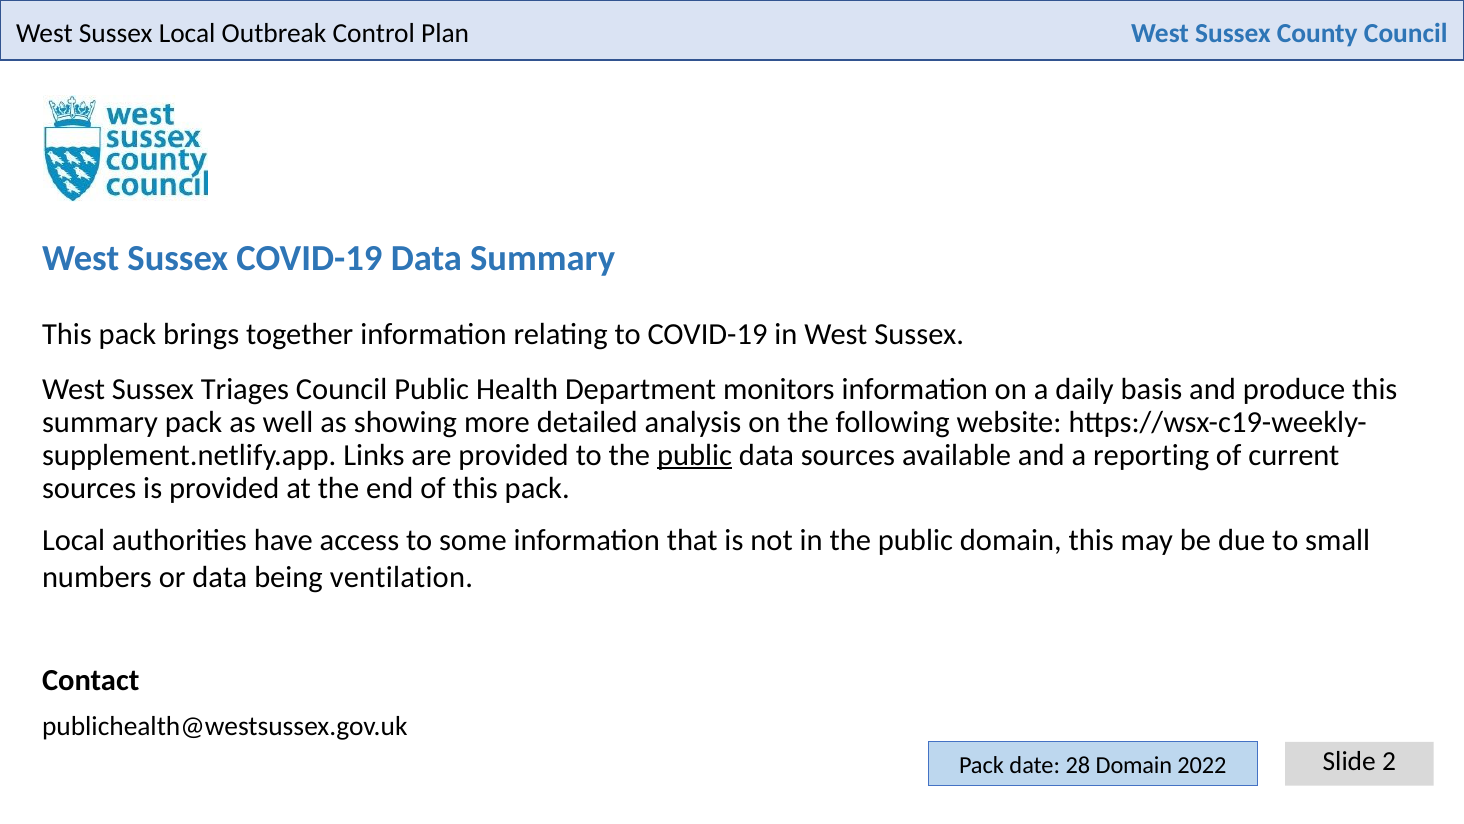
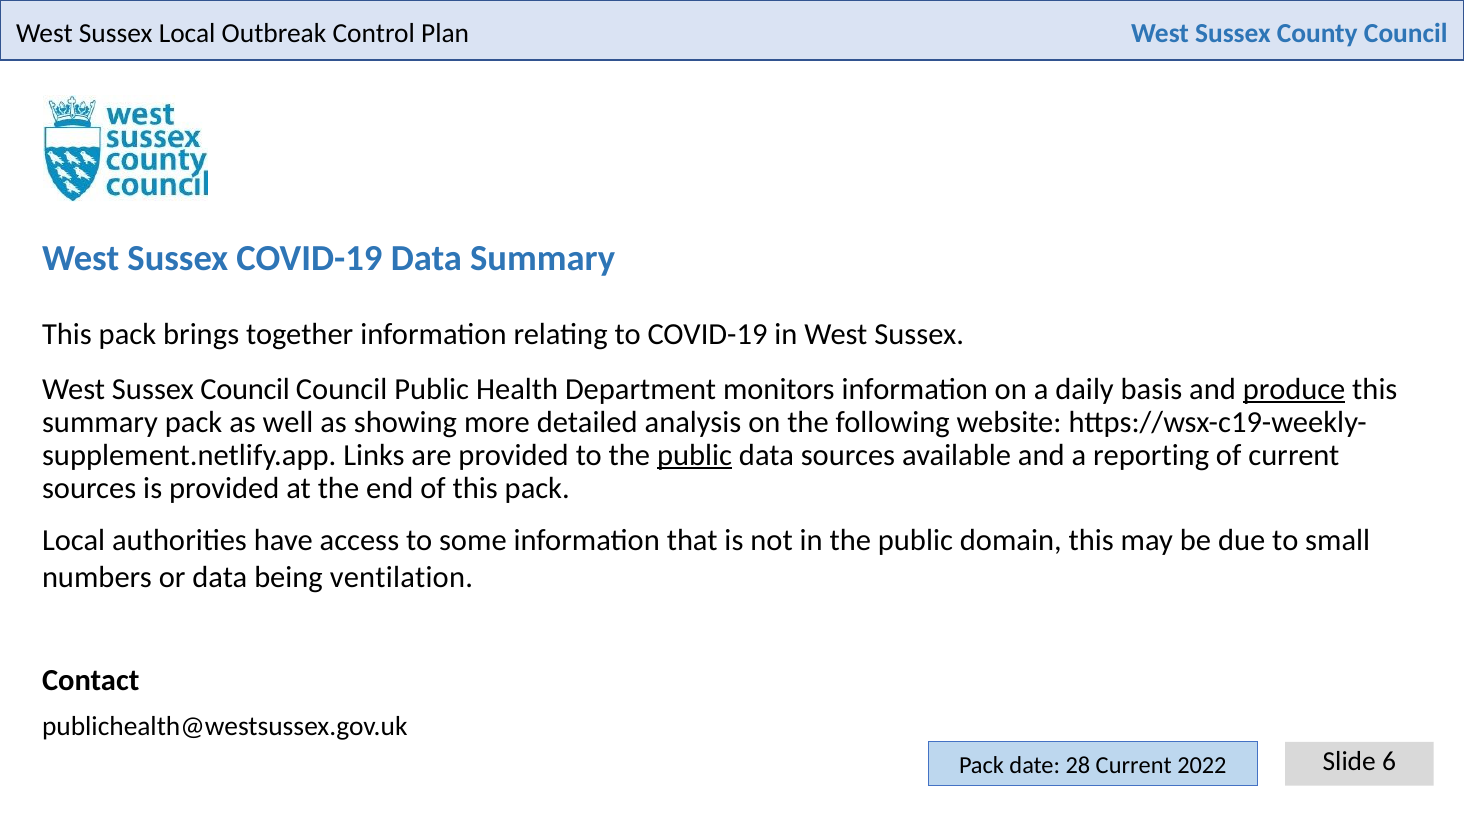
Sussex Triages: Triages -> Council (245, 389)
produce underline: none -> present (1294, 389)
2: 2 -> 6 (1389, 761)
28 Domain: Domain -> Current (1134, 765)
